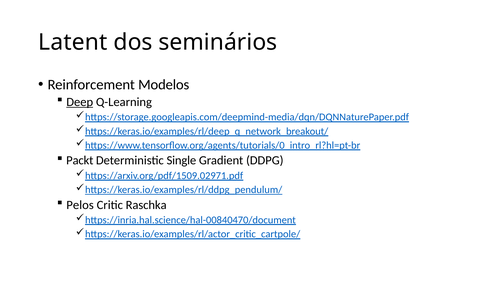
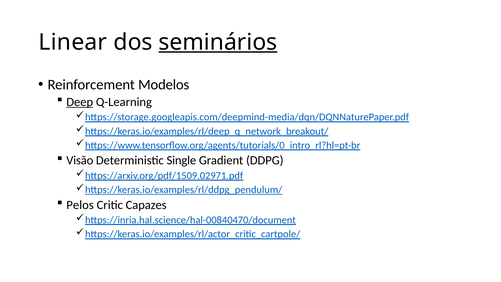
Latent: Latent -> Linear (73, 42)
seminários underline: none -> present (218, 42)
Packt: Packt -> Visão (80, 160)
Raschka: Raschka -> Capazes (146, 205)
